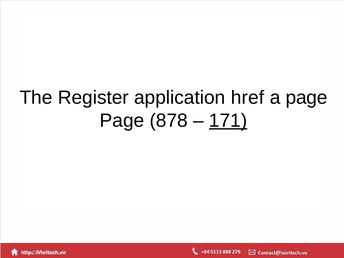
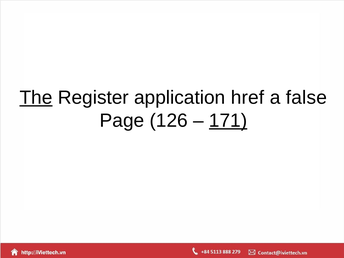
The underline: none -> present (36, 98)
a page: page -> false (306, 98)
878: 878 -> 126 (169, 121)
